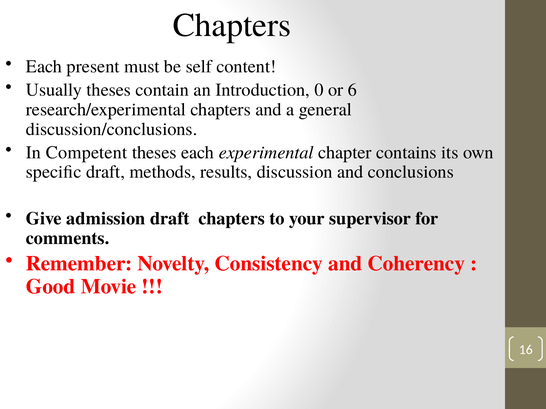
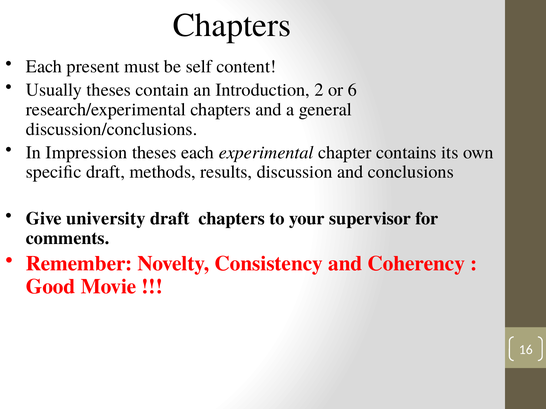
0: 0 -> 2 (319, 90)
Competent: Competent -> Impression (86, 153)
admission: admission -> university (106, 219)
